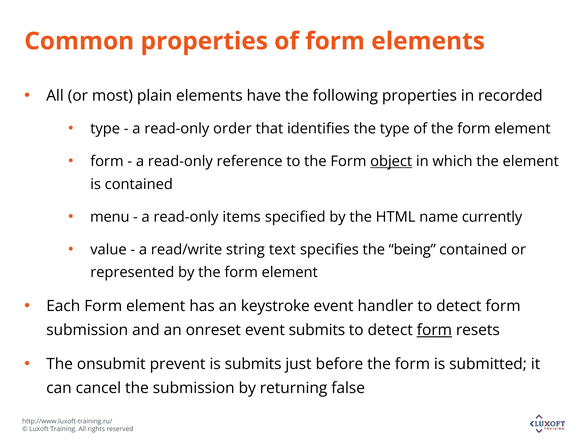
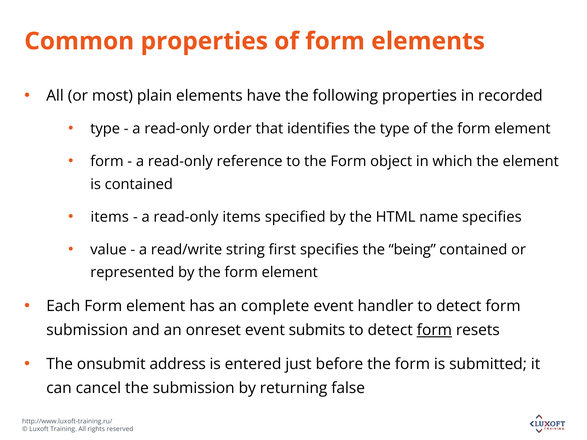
object underline: present -> none (391, 162)
menu: menu -> items (110, 217)
name currently: currently -> specifies (492, 217)
text: text -> first (282, 250)
keystroke: keystroke -> complete (275, 306)
prevent: prevent -> address (178, 364)
is submits: submits -> entered (253, 364)
